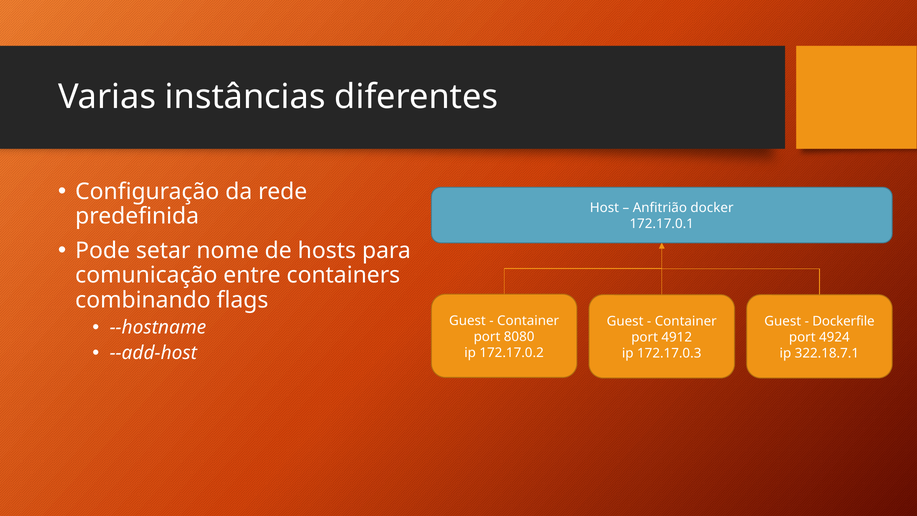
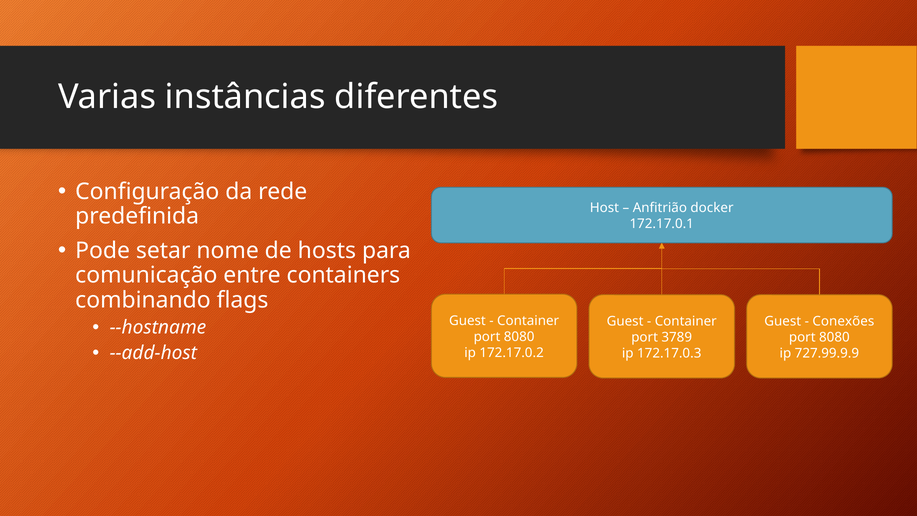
Dockerfile: Dockerfile -> Conexões (843, 321)
4912: 4912 -> 3789 (677, 337)
4924: 4924 -> 8080 (834, 337)
322.18.7.1: 322.18.7.1 -> 727.99.9.9 (827, 353)
